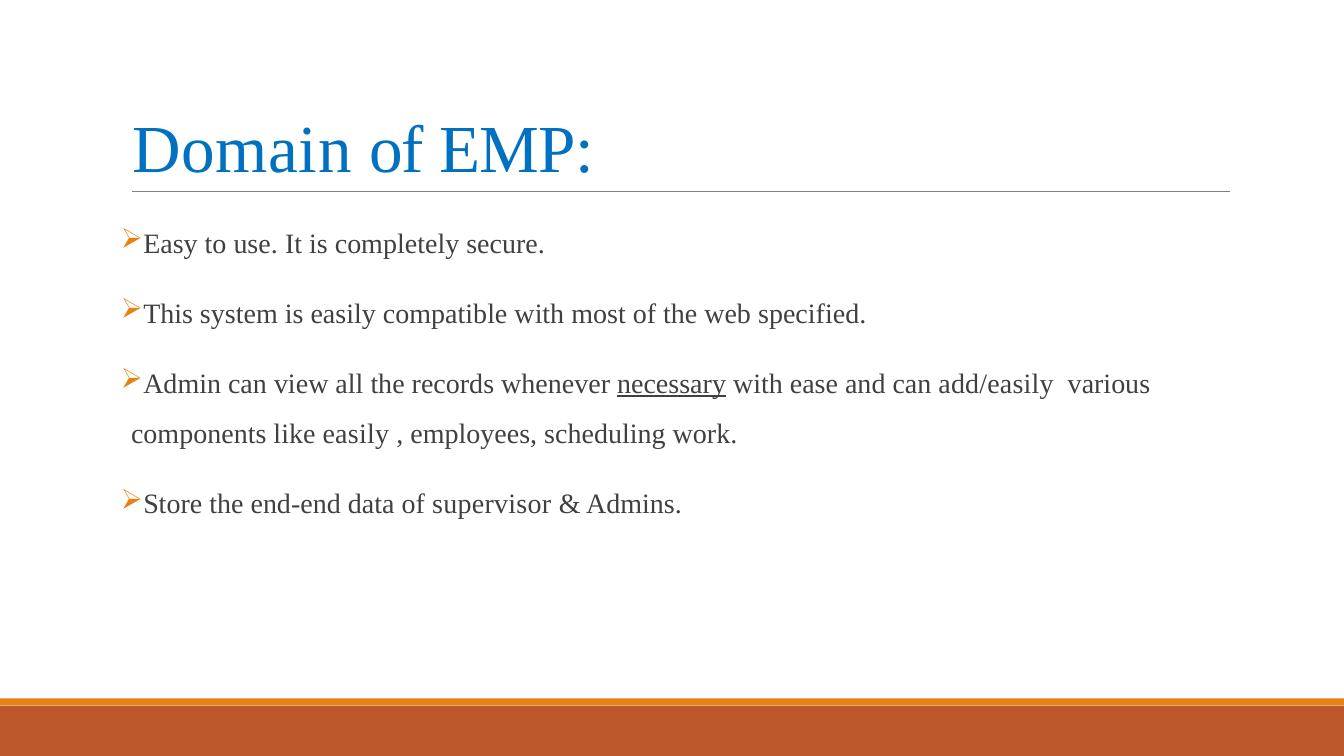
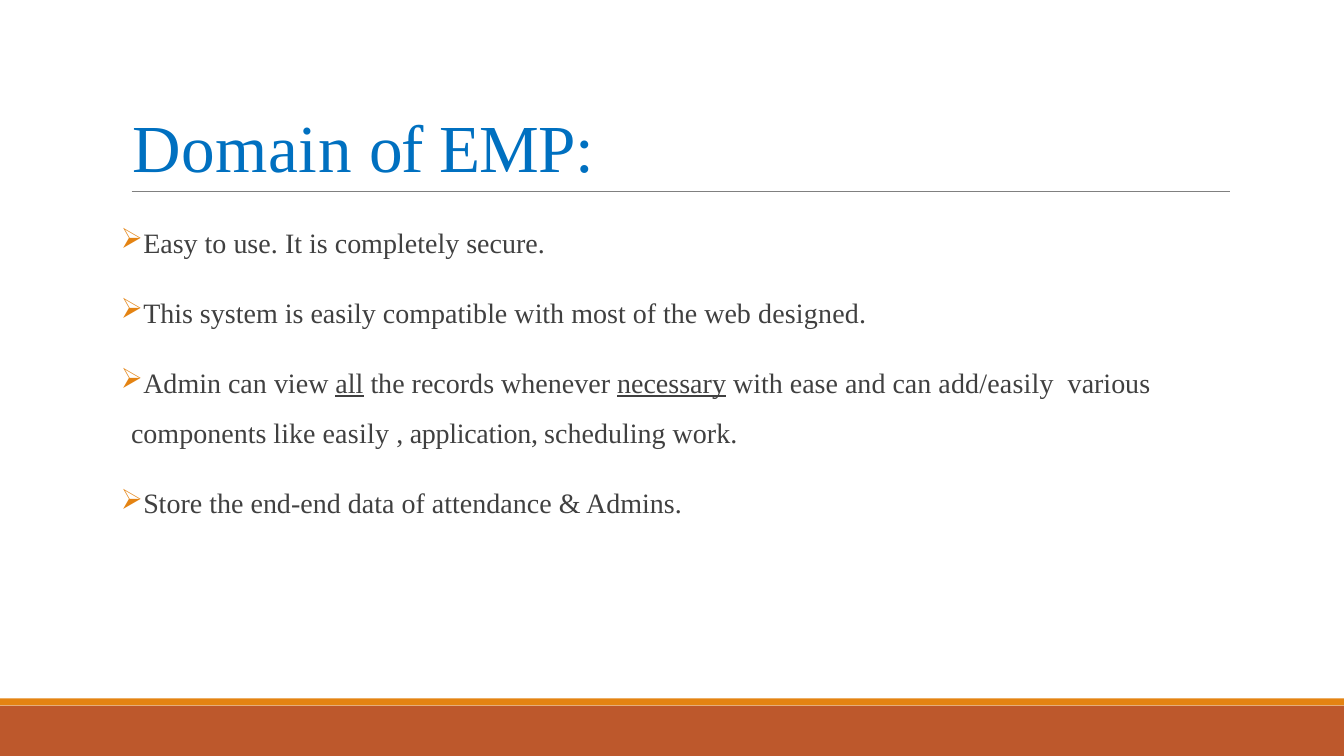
specified: specified -> designed (812, 314)
all underline: none -> present (349, 384)
employees: employees -> application (474, 434)
supervisor: supervisor -> attendance (492, 504)
